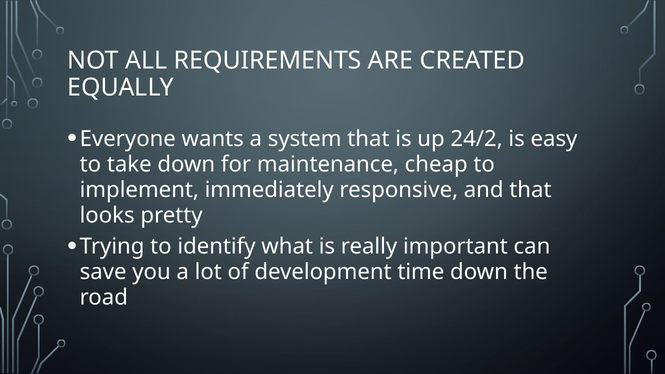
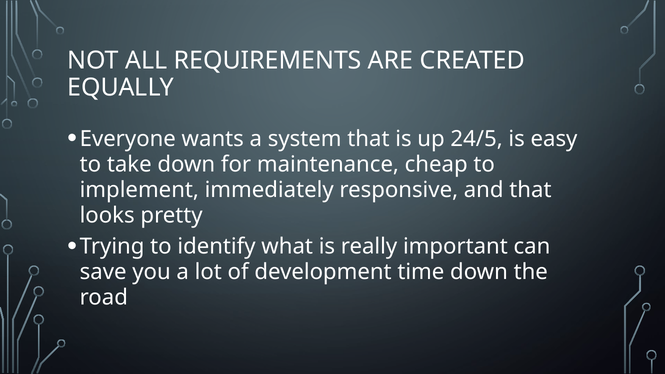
24/2: 24/2 -> 24/5 (477, 139)
